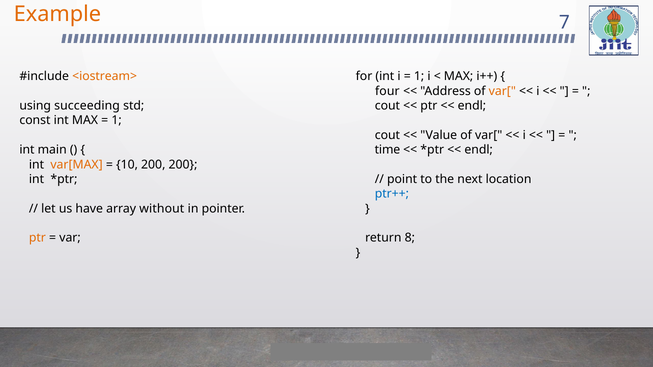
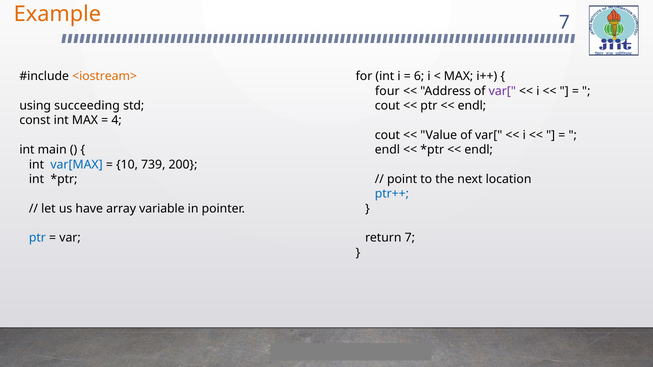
1: 1 -> 6 (419, 76)
var[ colour: orange -> purple (502, 91)
1: 1 -> 4 (117, 121)
time: time -> endl (387, 150)
var[MAX colour: orange -> blue (77, 165)
10 200: 200 -> 739 (153, 165)
without: without -> variable (162, 209)
ptr colour: orange -> blue (37, 238)
return 8: 8 -> 7 (410, 238)
